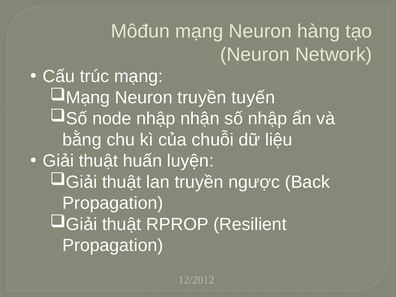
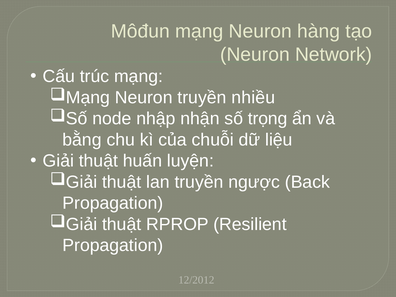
tuyến: tuyến -> nhiều (253, 98)
số nhập: nhập -> trọng (268, 119)
